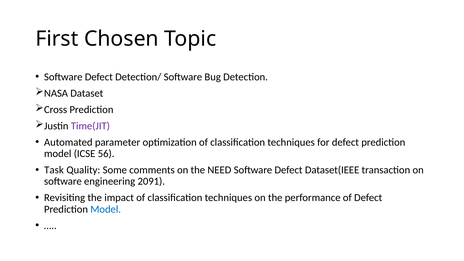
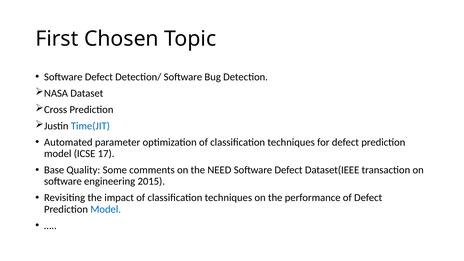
Time(JIT colour: purple -> blue (90, 126)
56: 56 -> 17 (106, 154)
Task: Task -> Base (54, 170)
2091: 2091 -> 2015 (151, 181)
